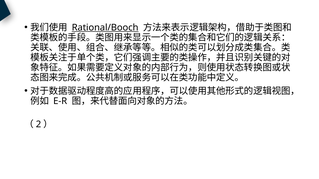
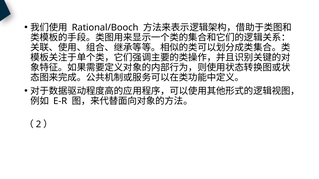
Rational/Booch underline: present -> none (105, 28)
